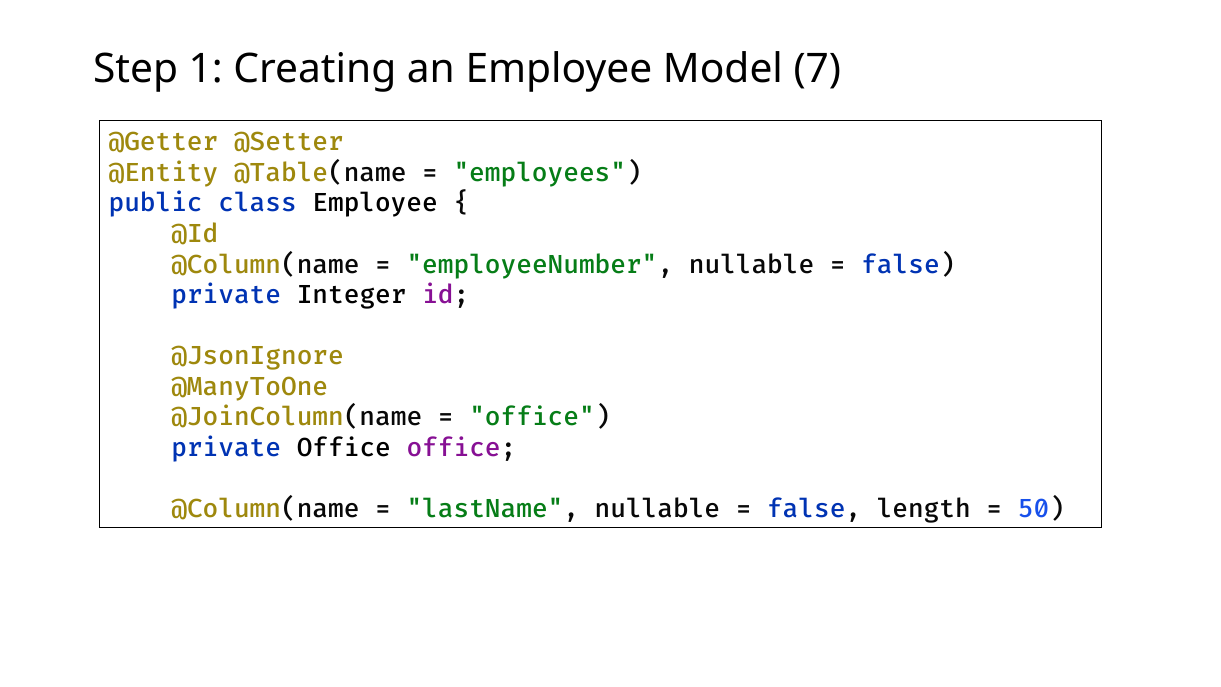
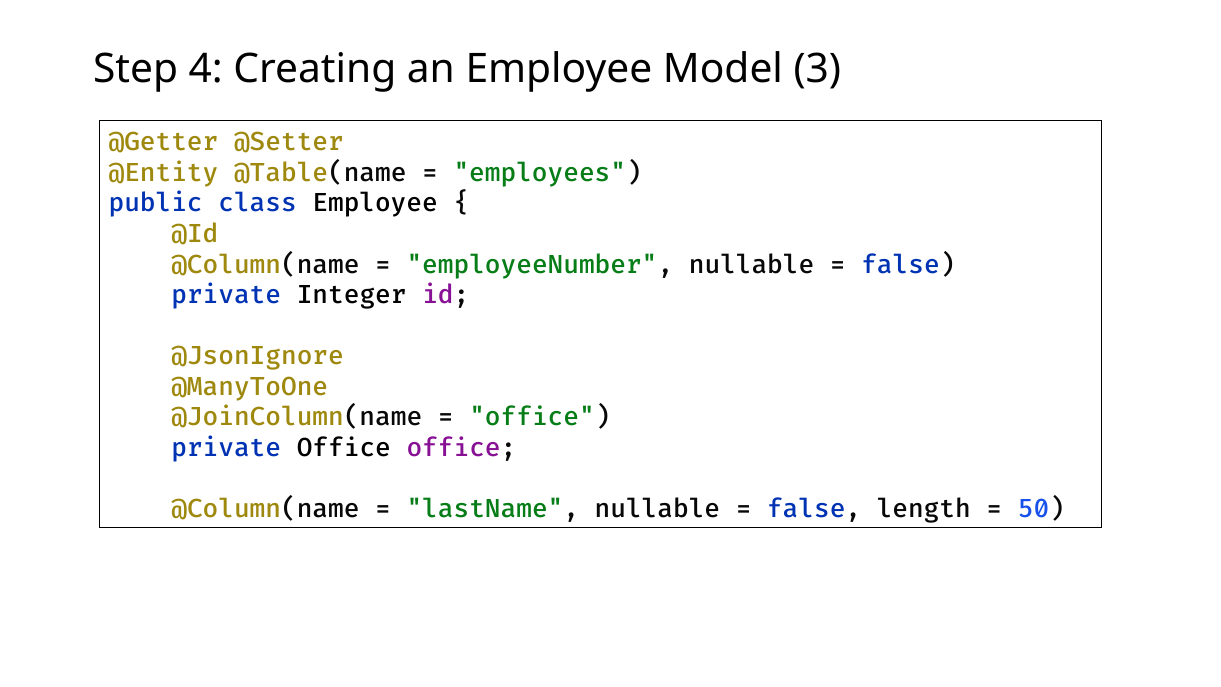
1: 1 -> 4 (206, 69)
7: 7 -> 3 (817, 69)
